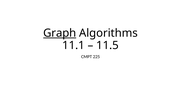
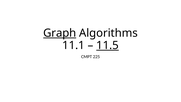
11.5 underline: none -> present (107, 45)
